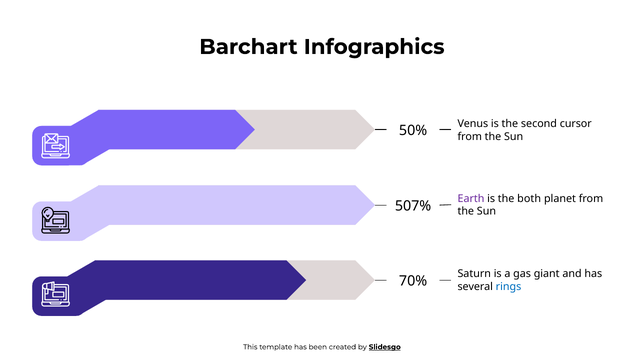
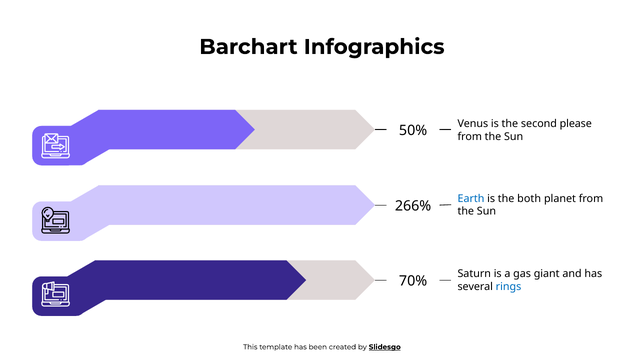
cursor: cursor -> please (576, 124)
Earth colour: purple -> blue (471, 199)
507%: 507% -> 266% (413, 206)
